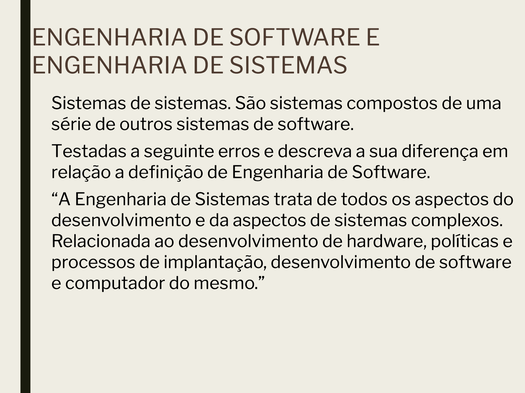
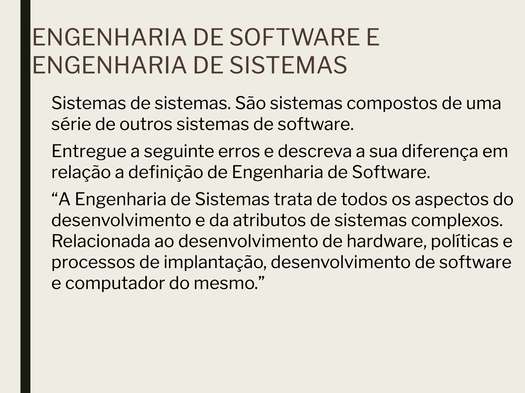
Testadas: Testadas -> Entregue (89, 152)
da aspectos: aspectos -> atributos (270, 221)
